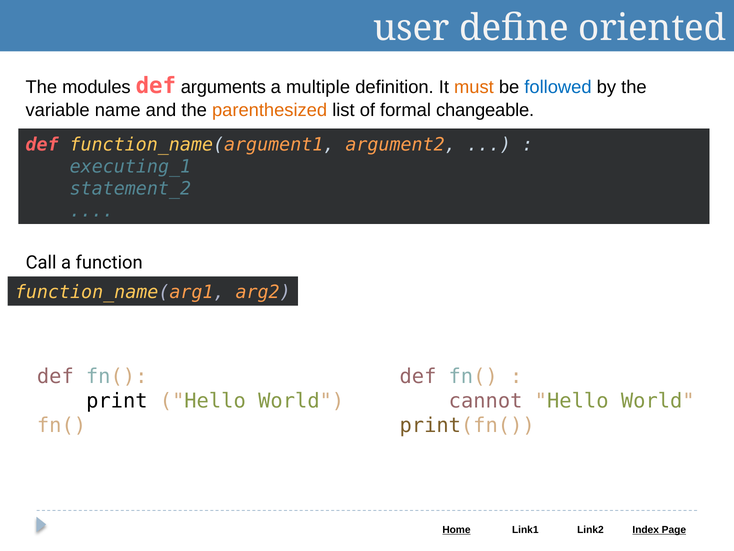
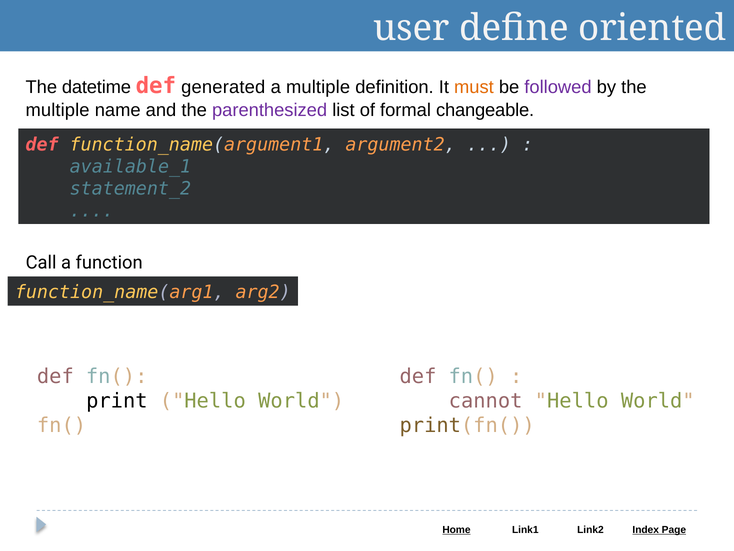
modules: modules -> datetime (96, 87)
arguments: arguments -> generated (223, 87)
followed colour: blue -> purple (558, 87)
variable: variable -> multiple (58, 110)
parenthesized colour: orange -> purple (270, 110)
executing_1: executing_1 -> available_1 (130, 166)
